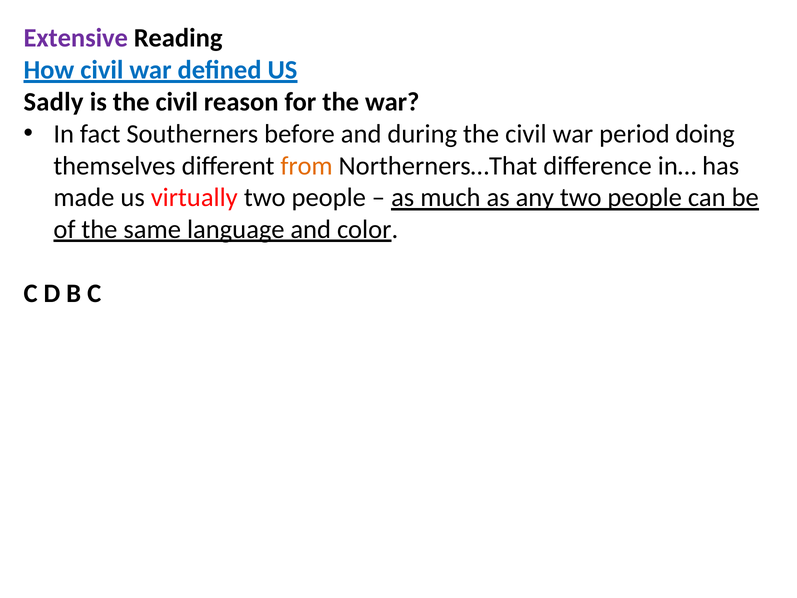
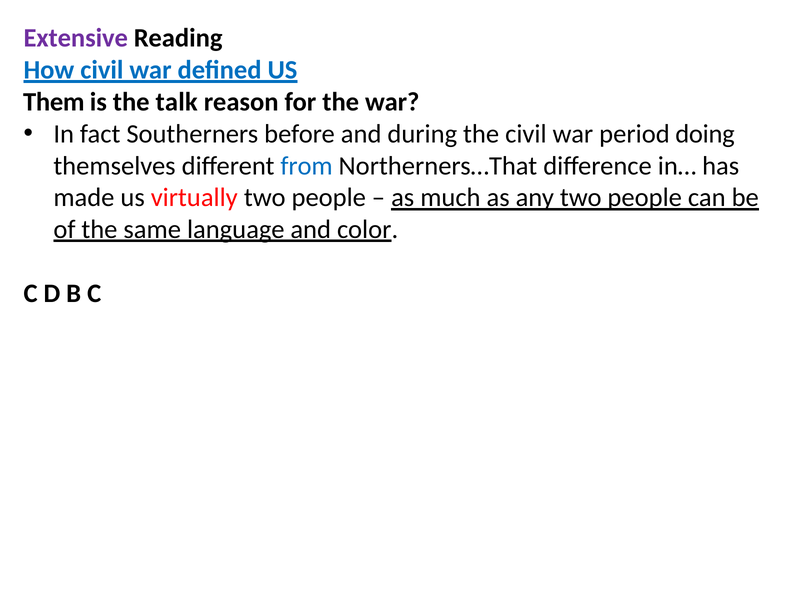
Sadly: Sadly -> Them (54, 102)
is the civil: civil -> talk (177, 102)
from colour: orange -> blue (307, 166)
